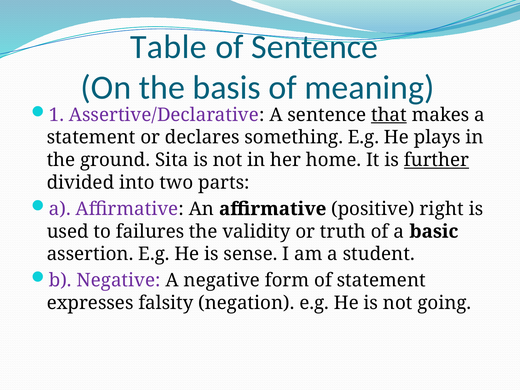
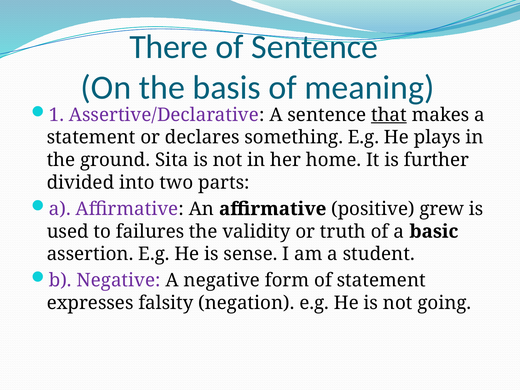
Table: Table -> There (169, 47)
further underline: present -> none (436, 160)
right: right -> grew (442, 209)
